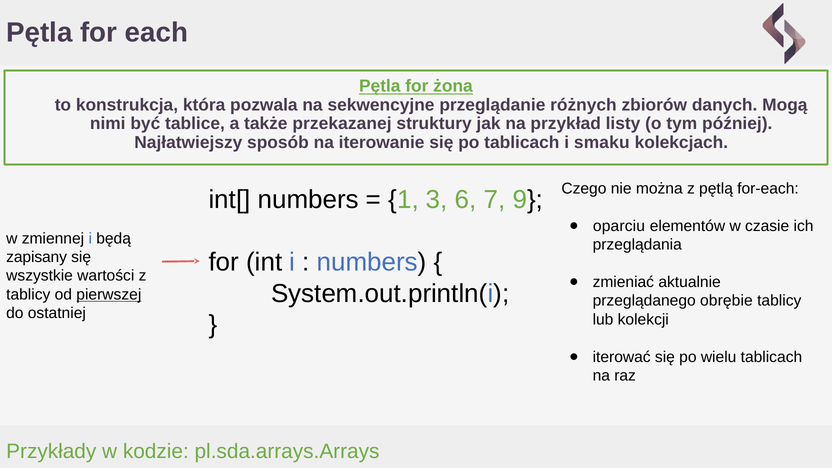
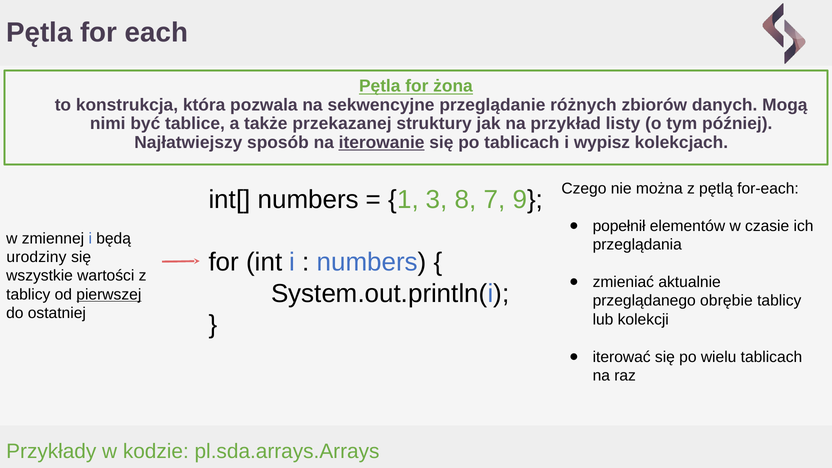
iterowanie underline: none -> present (382, 142)
smaku: smaku -> wypisz (602, 142)
6: 6 -> 8 (466, 200)
oparciu: oparciu -> popełnił (619, 226)
zapisany: zapisany -> urodziny (36, 257)
